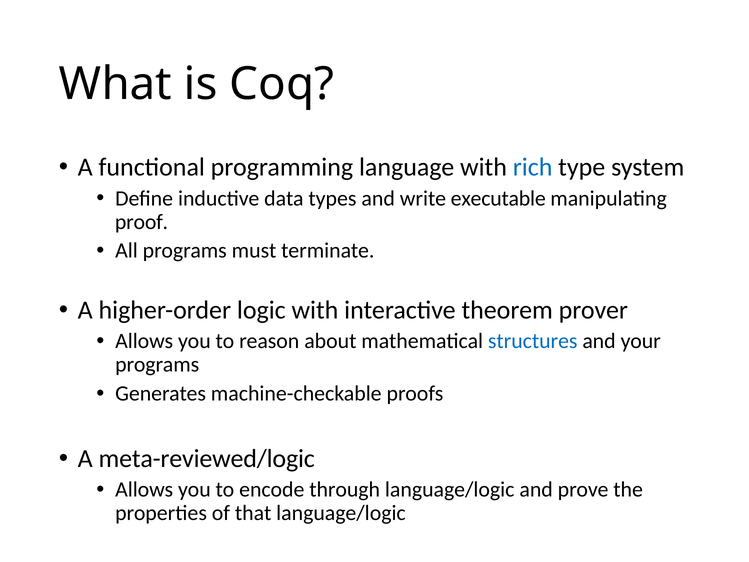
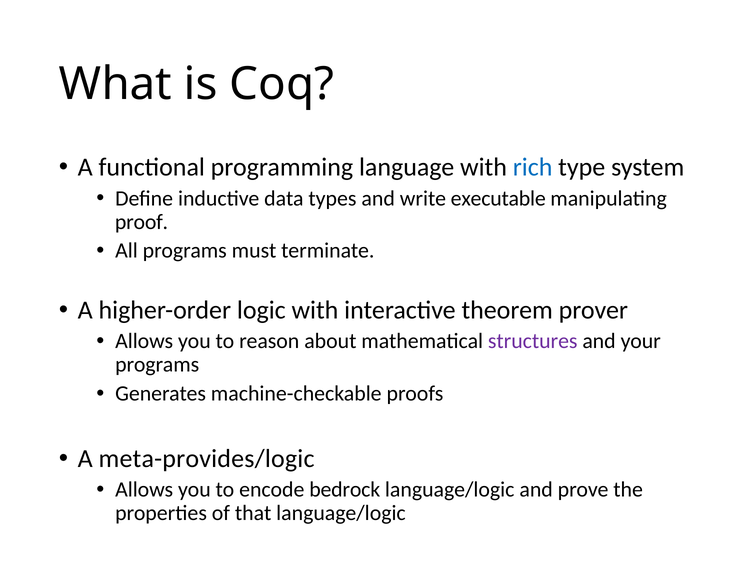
structures colour: blue -> purple (533, 341)
meta-reviewed/logic: meta-reviewed/logic -> meta-provides/logic (207, 458)
through: through -> bedrock (345, 489)
